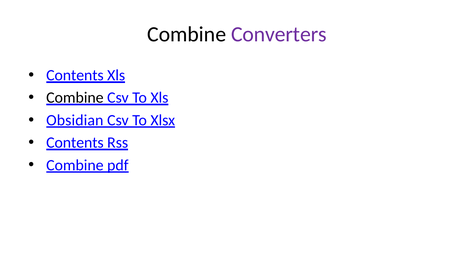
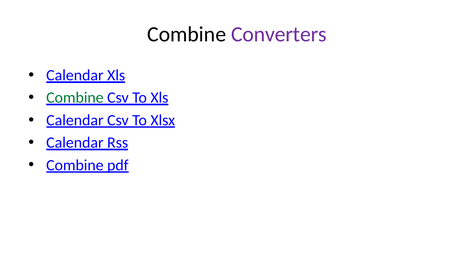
Contents: Contents -> Calendar (75, 75)
Combine colour: black -> green (75, 98)
Obsidian: Obsidian -> Calendar (75, 120)
Contents: Contents -> Calendar (75, 142)
